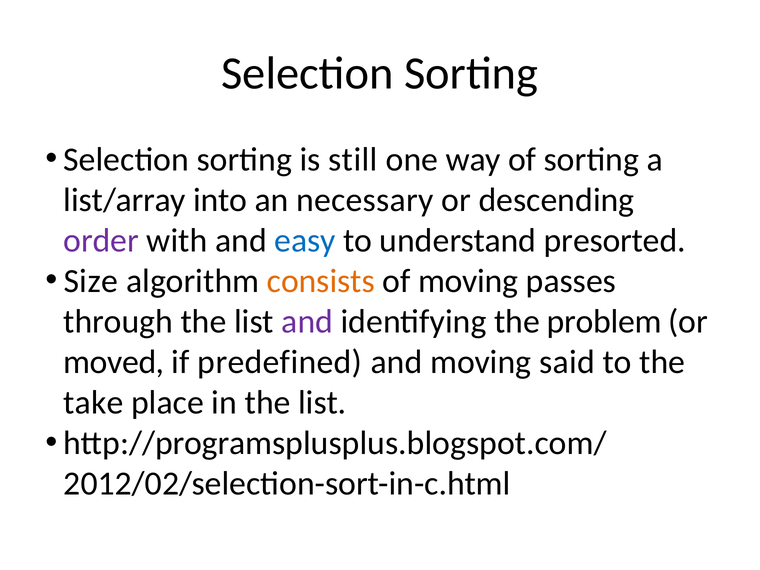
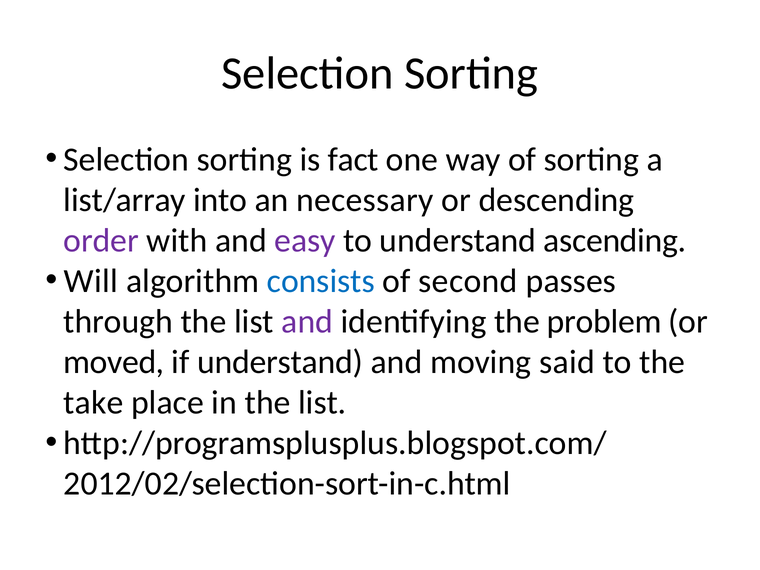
still: still -> fact (353, 159)
easy colour: blue -> purple (305, 240)
presorted: presorted -> ascending (615, 240)
Size: Size -> Will (91, 281)
consists colour: orange -> blue (321, 281)
of moving: moving -> second (468, 281)
if predefined: predefined -> understand (280, 362)
